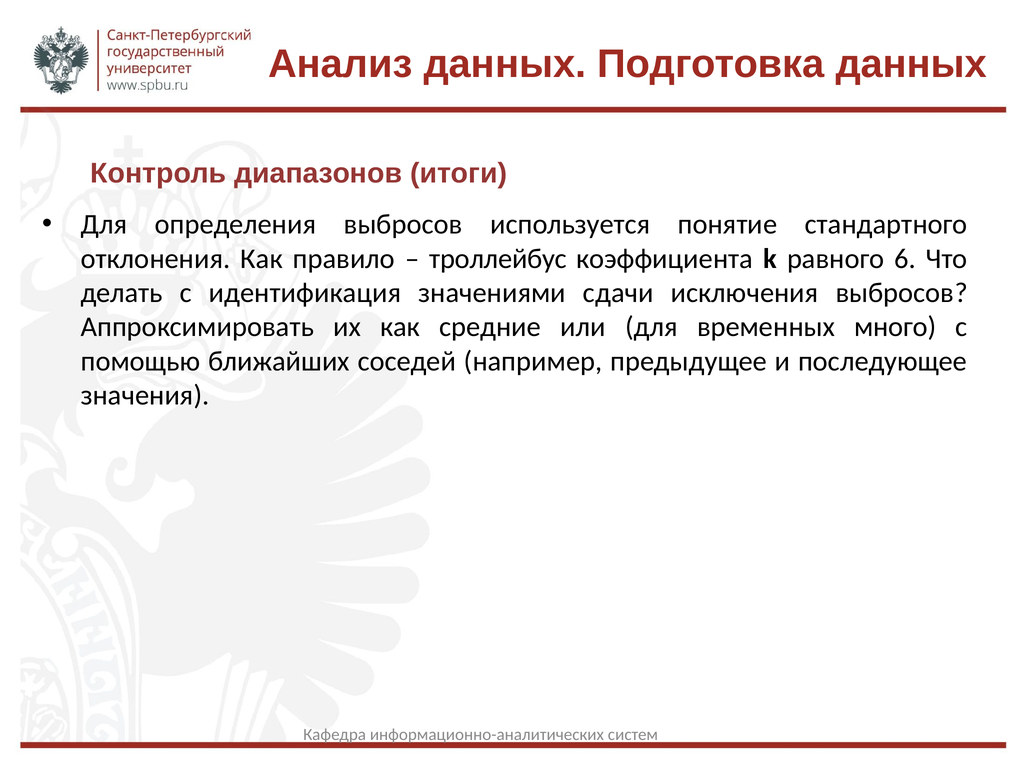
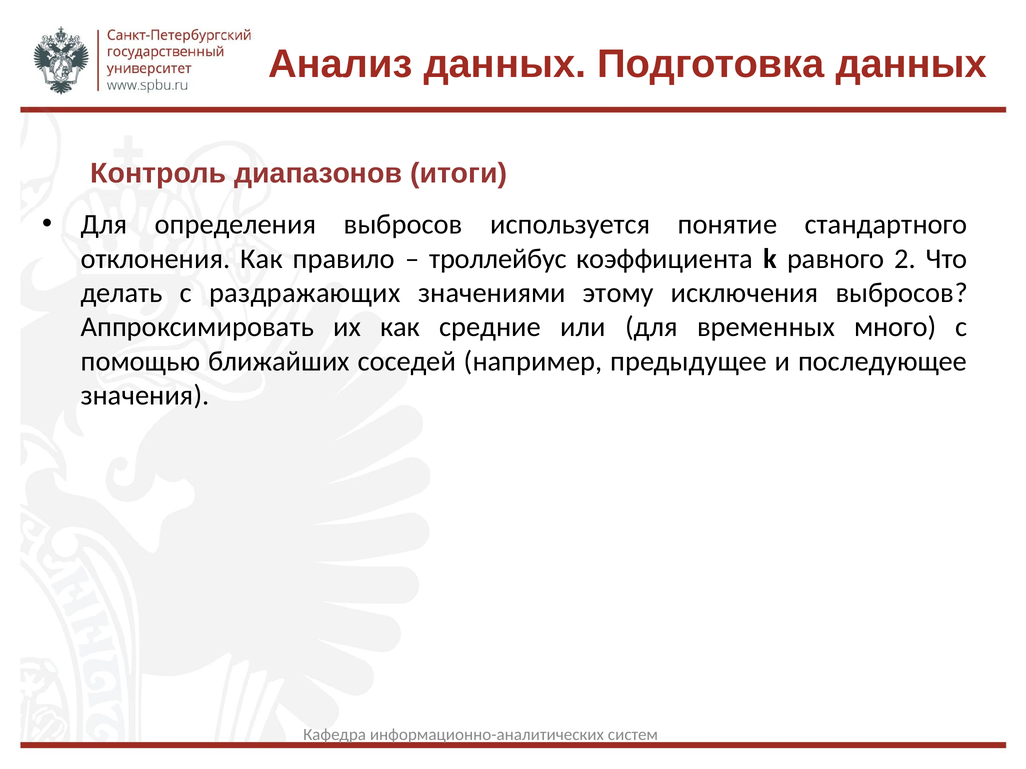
6: 6 -> 2 (905, 259)
идентификация: идентификация -> раздражающих (305, 293)
сдачи: сдачи -> этому (618, 293)
